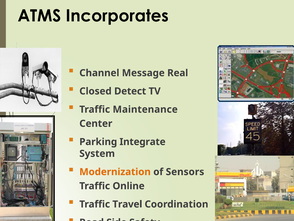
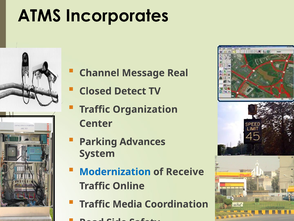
Maintenance: Maintenance -> Organization (145, 109)
Integrate: Integrate -> Advances (143, 142)
Modernization colour: orange -> blue (115, 171)
Sensors: Sensors -> Receive (185, 171)
Travel: Travel -> Media (127, 204)
